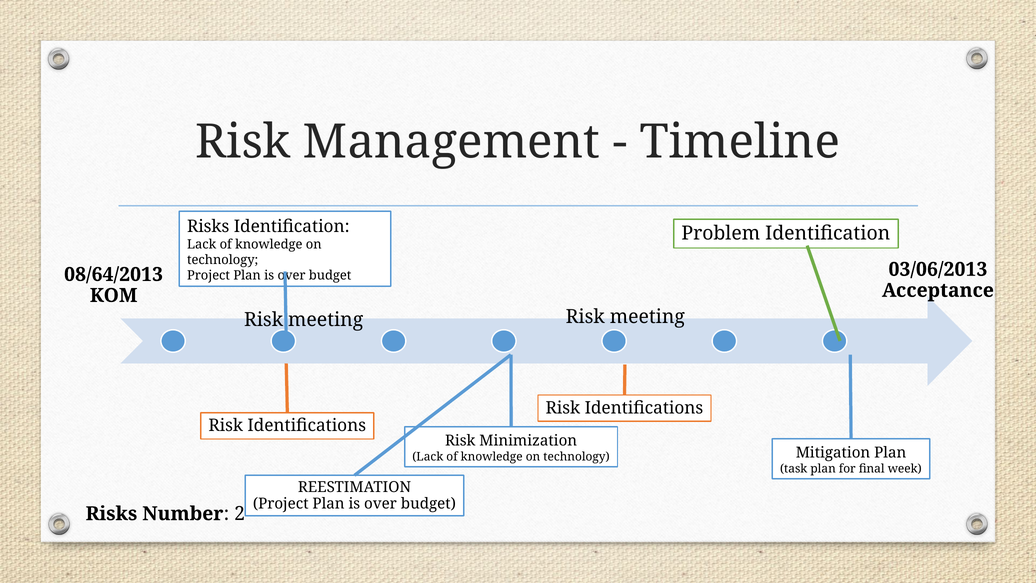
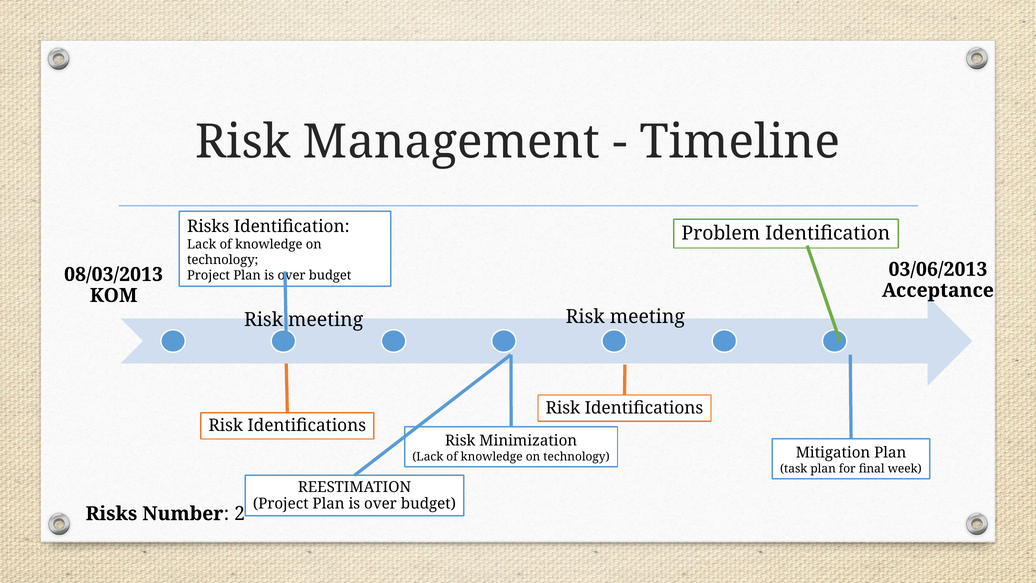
08/64/2013: 08/64/2013 -> 08/03/2013 (114, 274)
